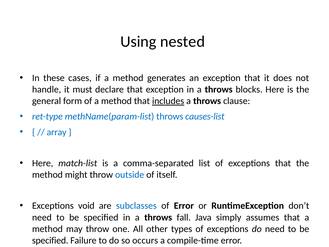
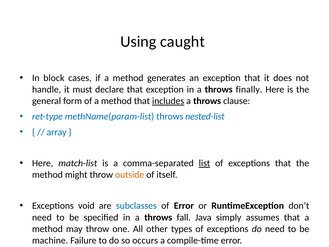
nested: nested -> caught (182, 41)
these: these -> block (54, 78)
blocks: blocks -> finally (249, 89)
causes-list: causes-list -> nested-list (205, 116)
list underline: none -> present (204, 163)
outside colour: blue -> orange (130, 175)
specified: specified -> machine (50, 240)
